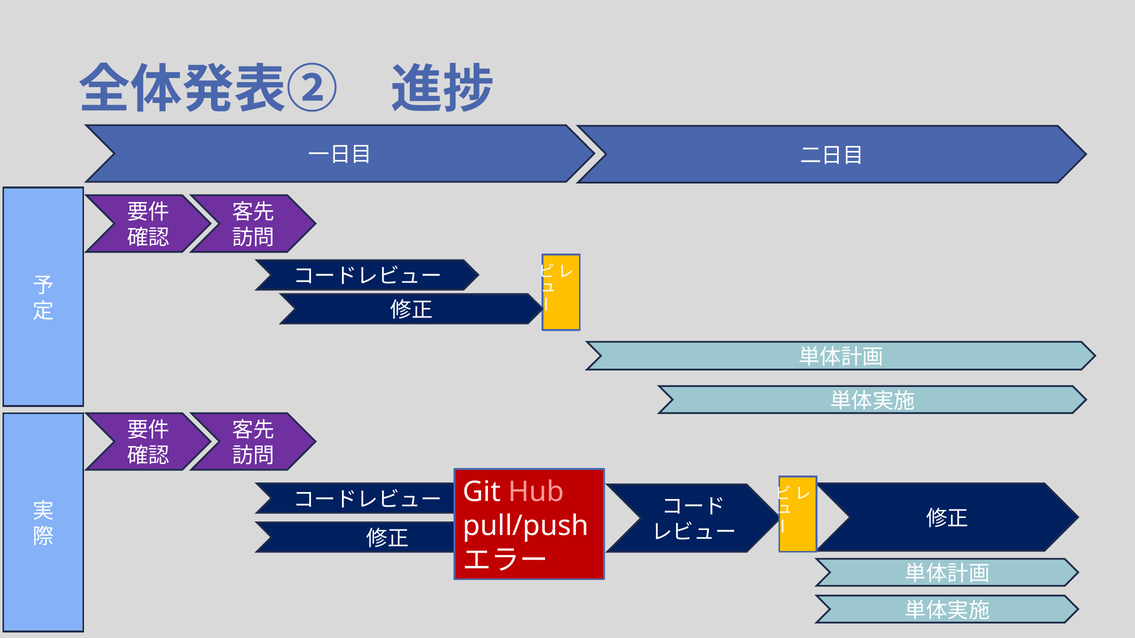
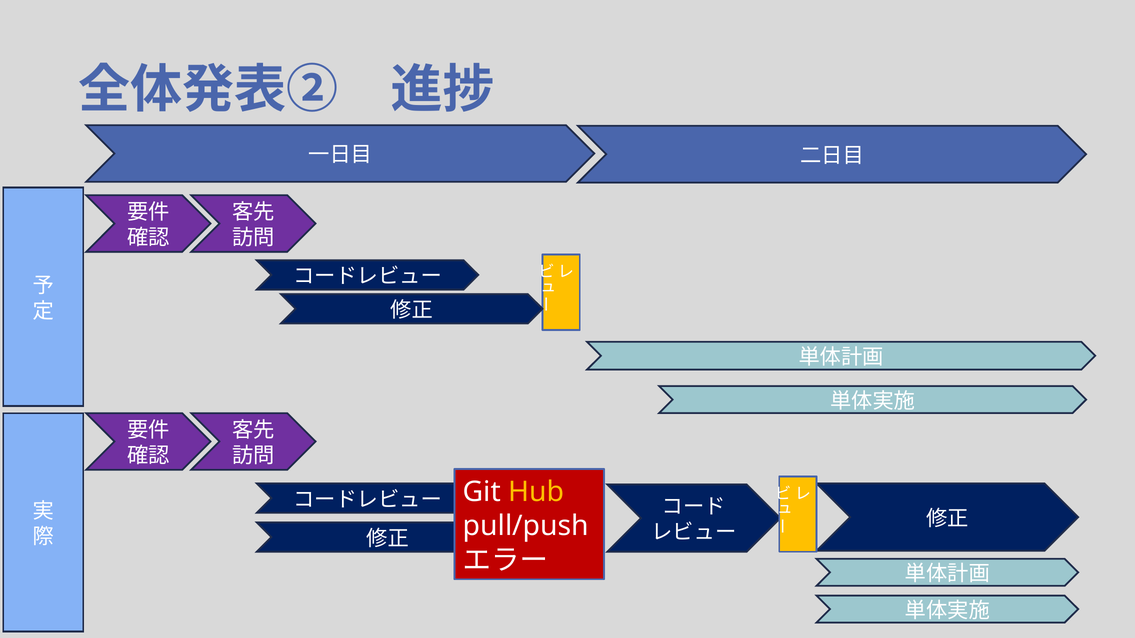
Hub colour: pink -> yellow (536, 492)
